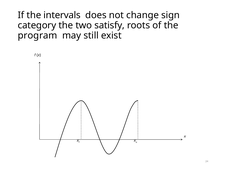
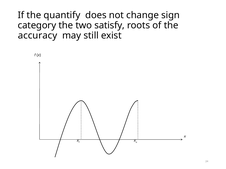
intervals: intervals -> quantify (62, 15)
program: program -> accuracy (37, 36)
